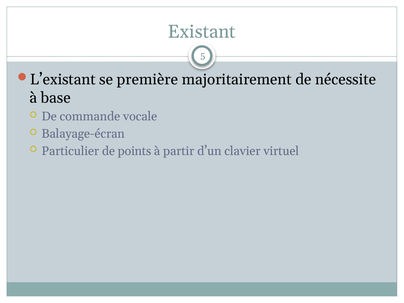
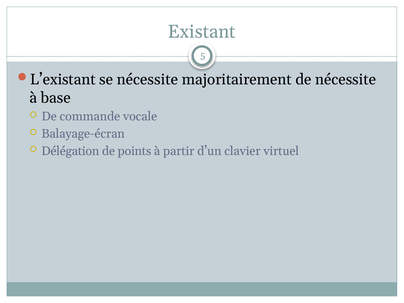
se première: première -> nécessite (147, 80)
Particulier: Particulier -> Délégation (70, 151)
